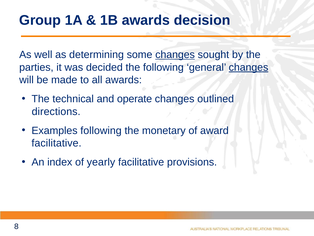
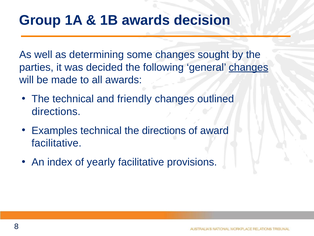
changes underline: present -> none (175, 55)
operate: operate -> friendly (134, 99)
Examples following: following -> technical (101, 130)
the monetary: monetary -> directions (164, 130)
